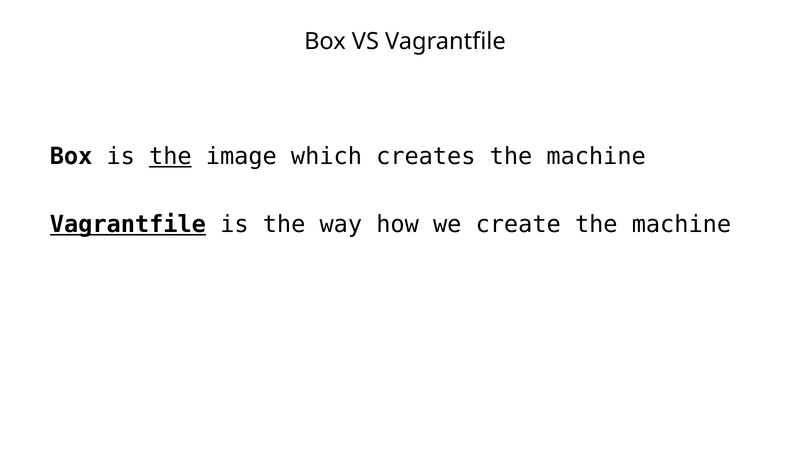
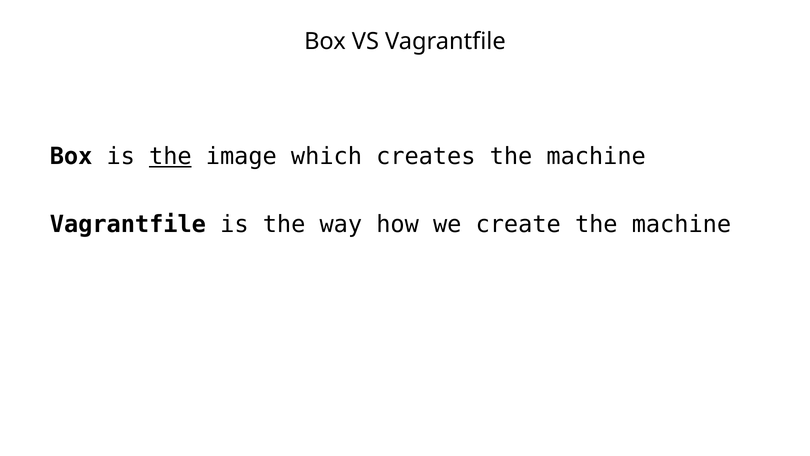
Vagrantfile underline: present -> none (128, 224)
